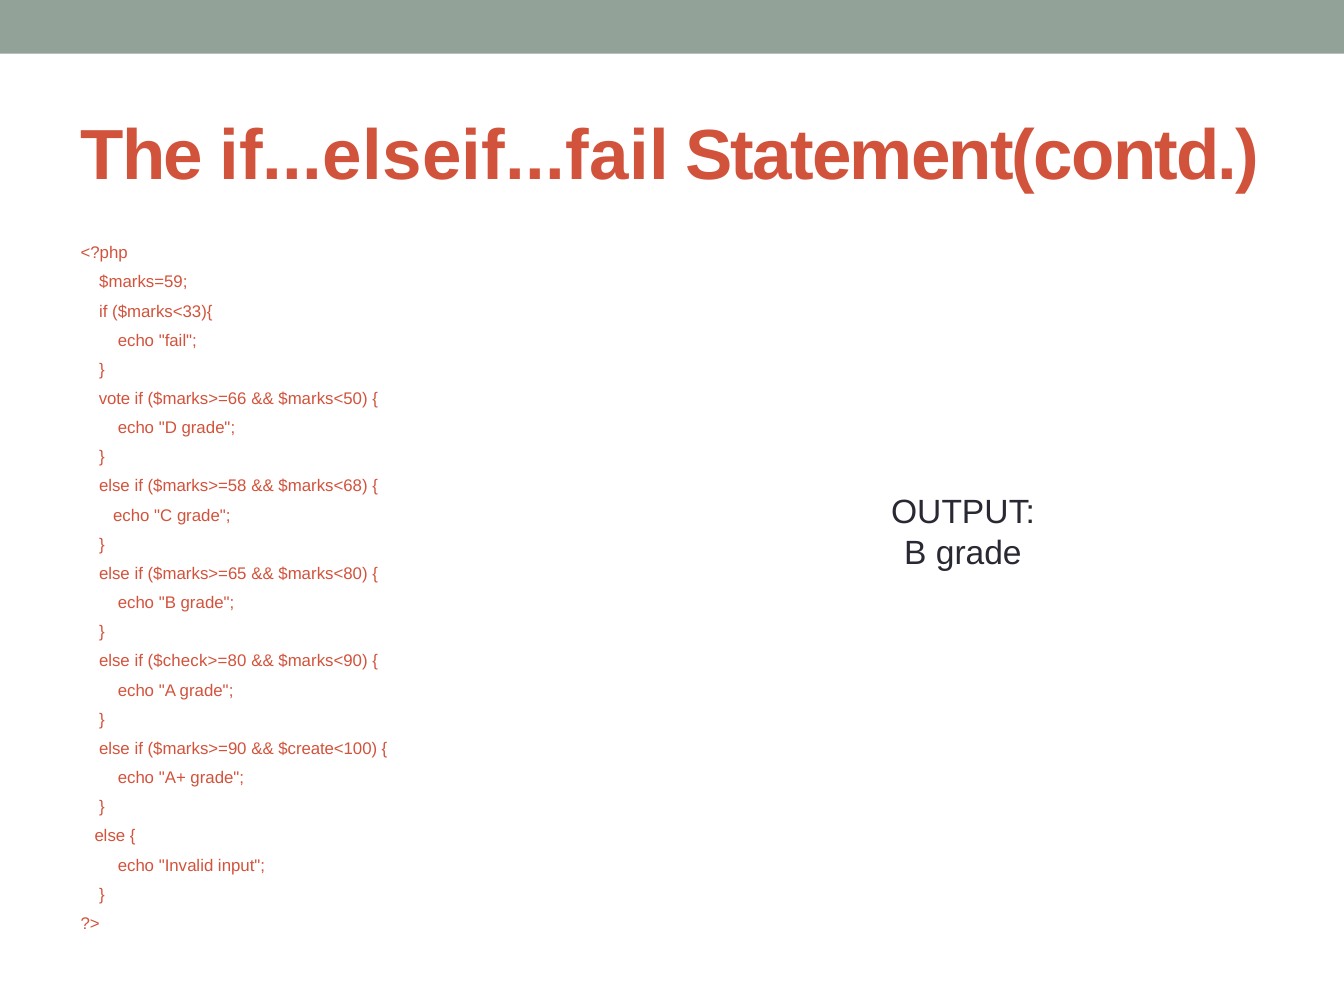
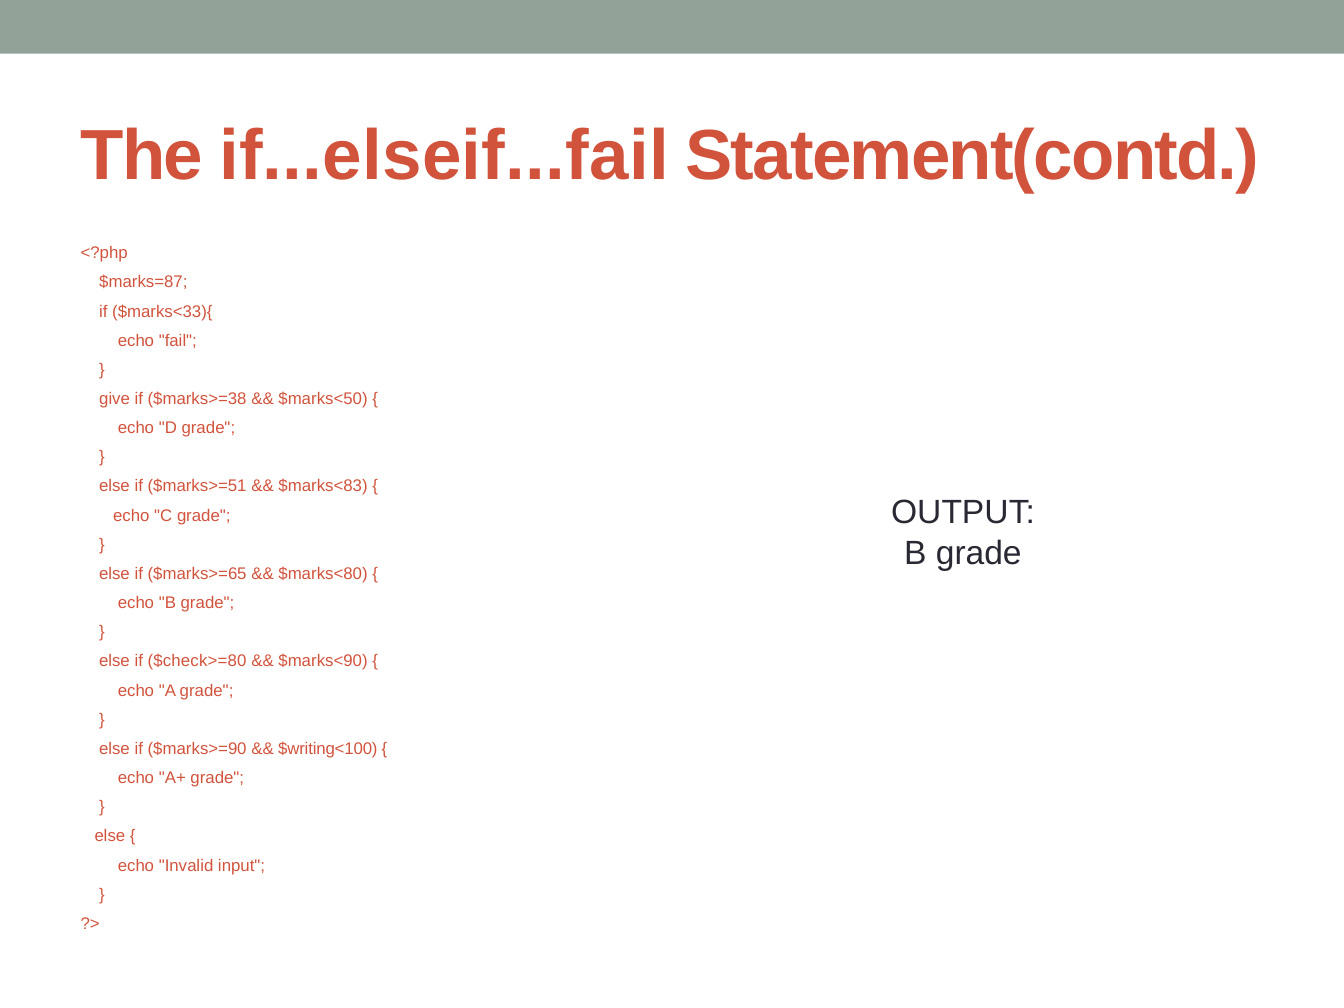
$marks=59: $marks=59 -> $marks=87 (143, 282)
vote: vote -> give (115, 399)
$marks>=66: $marks>=66 -> $marks>=38 (197, 399)
$marks>=58: $marks>=58 -> $marks>=51 (197, 486)
$marks<68: $marks<68 -> $marks<83 (323, 486)
$create<100: $create<100 -> $writing<100 (328, 749)
